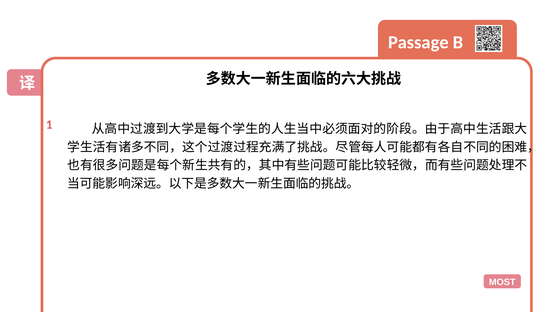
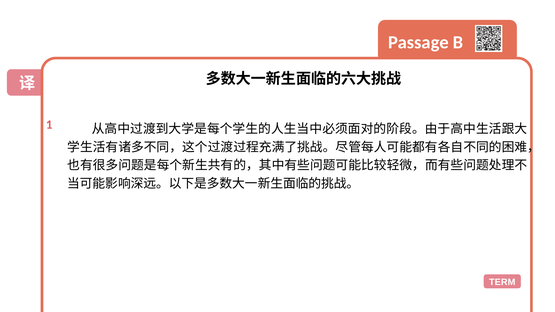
MOST: MOST -> TERM (502, 282)
